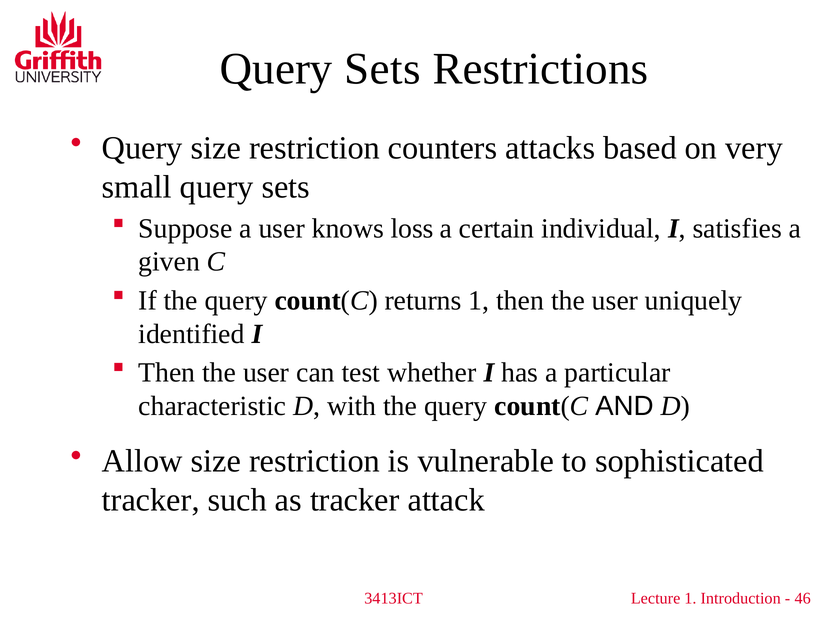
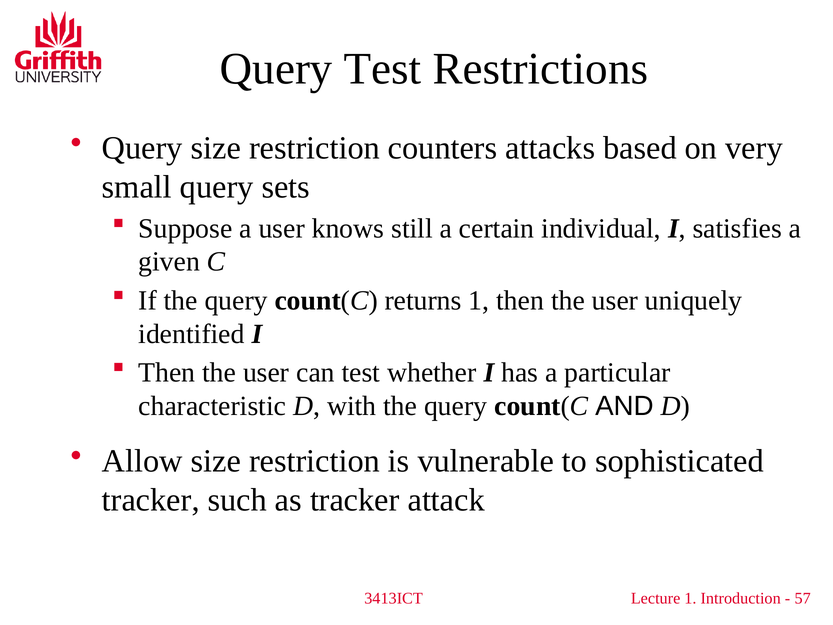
Sets: Sets -> Test (383, 69)
loss: loss -> still (412, 228)
46: 46 -> 57 (803, 598)
